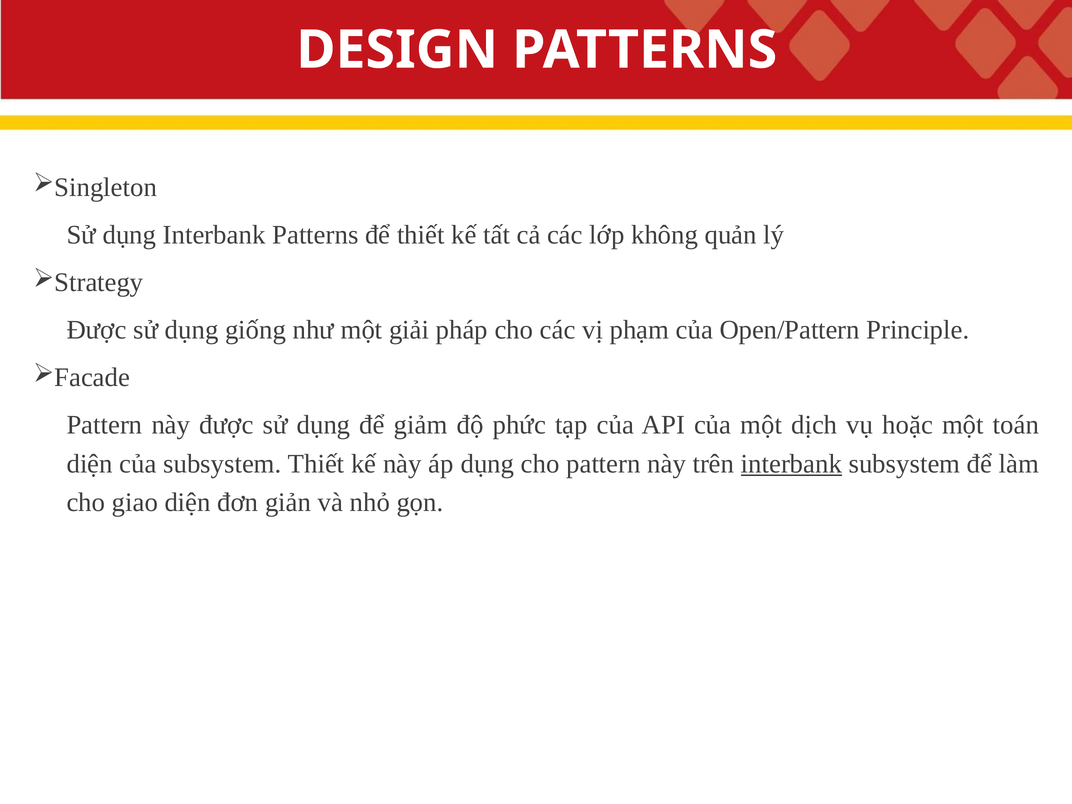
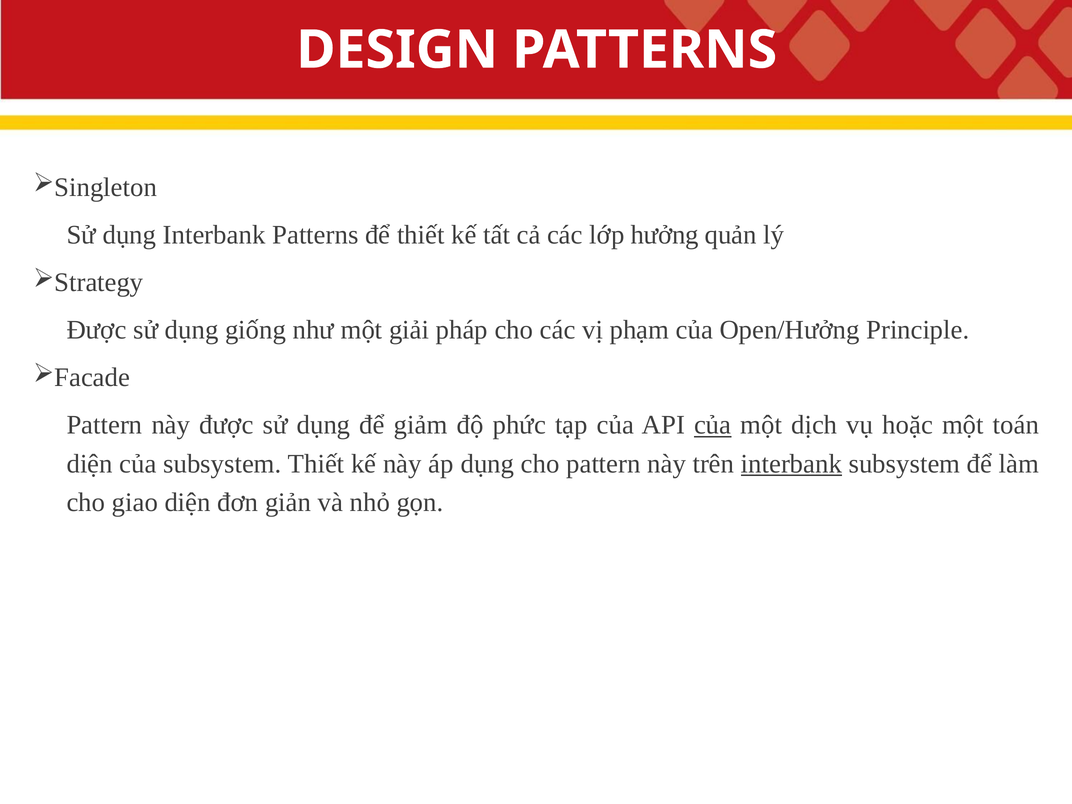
không: không -> hưởng (665, 235)
Open/Pattern: Open/Pattern -> Open/Hưởng (790, 330)
của underline: none -> present (713, 425)
